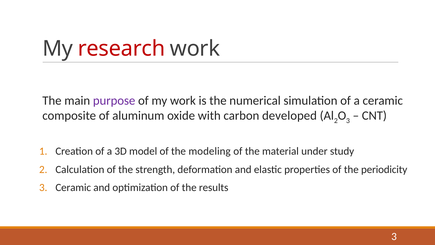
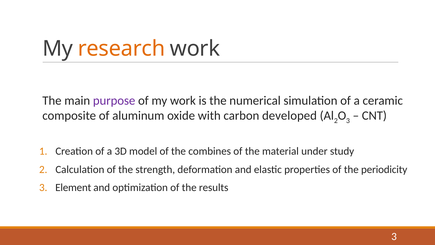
research colour: red -> orange (121, 49)
modeling: modeling -> combines (210, 151)
3 Ceramic: Ceramic -> Element (73, 187)
